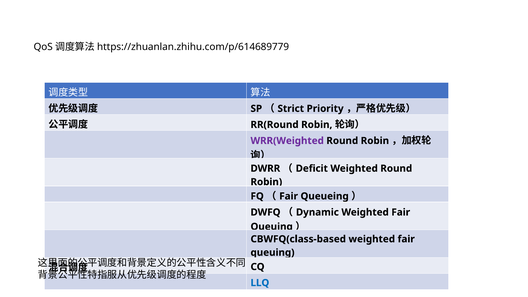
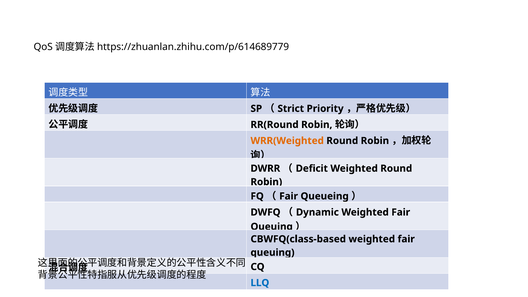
WRR(Weighted colour: purple -> orange (287, 141)
